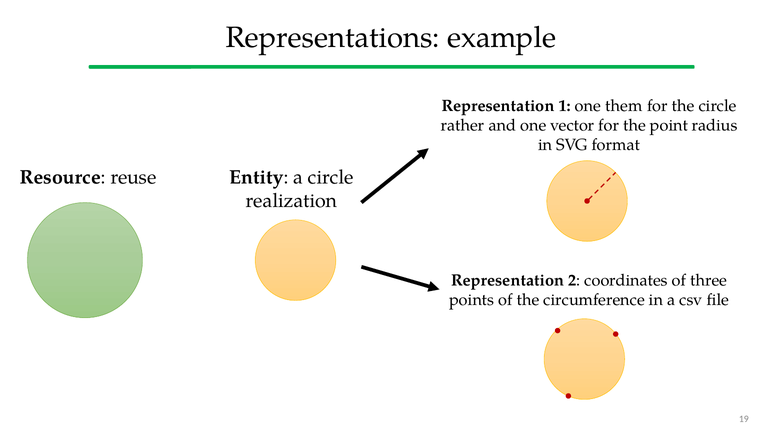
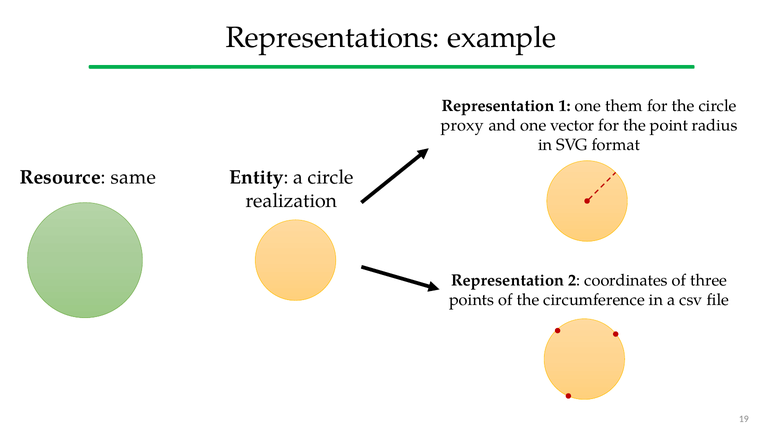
rather: rather -> proxy (462, 125)
reuse: reuse -> same (133, 177)
